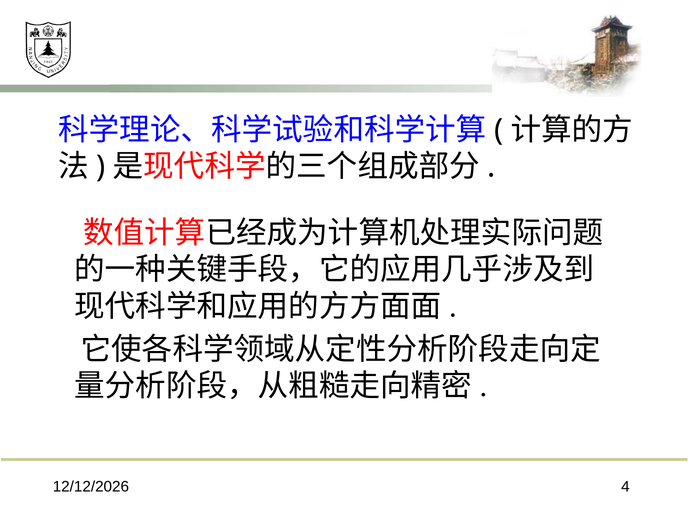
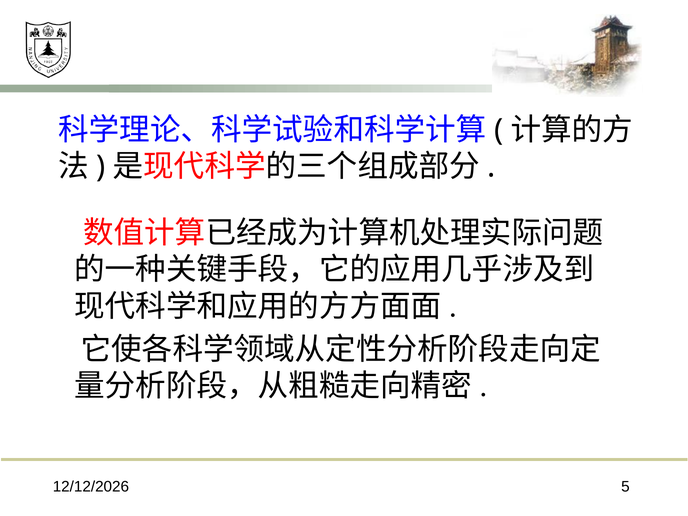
4: 4 -> 5 (625, 487)
